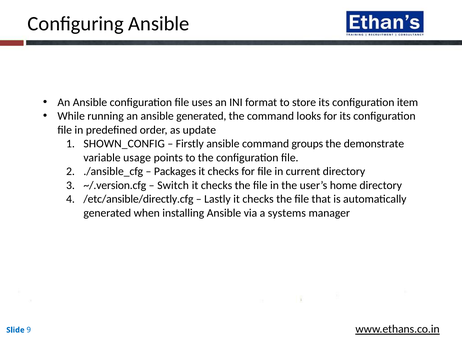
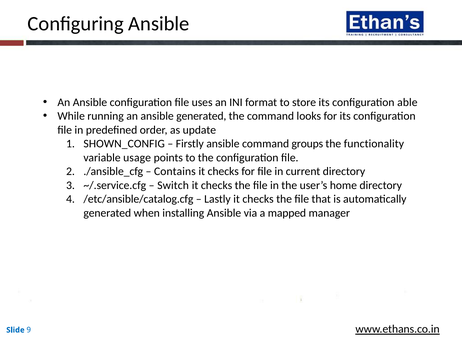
item: item -> able (407, 102)
demonstrate: demonstrate -> functionality (374, 144)
Packages: Packages -> Contains (175, 172)
~/.version.cfg: ~/.version.cfg -> ~/.service.cfg (115, 186)
/etc/ansible/directly.cfg: /etc/ansible/directly.cfg -> /etc/ansible/catalog.cfg (138, 199)
systems: systems -> mapped (287, 213)
